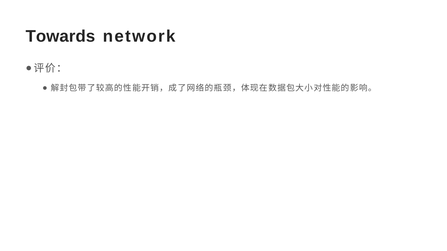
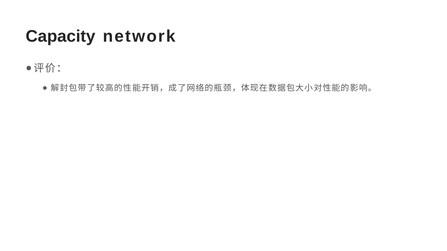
Towards: Towards -> Capacity (60, 36)
